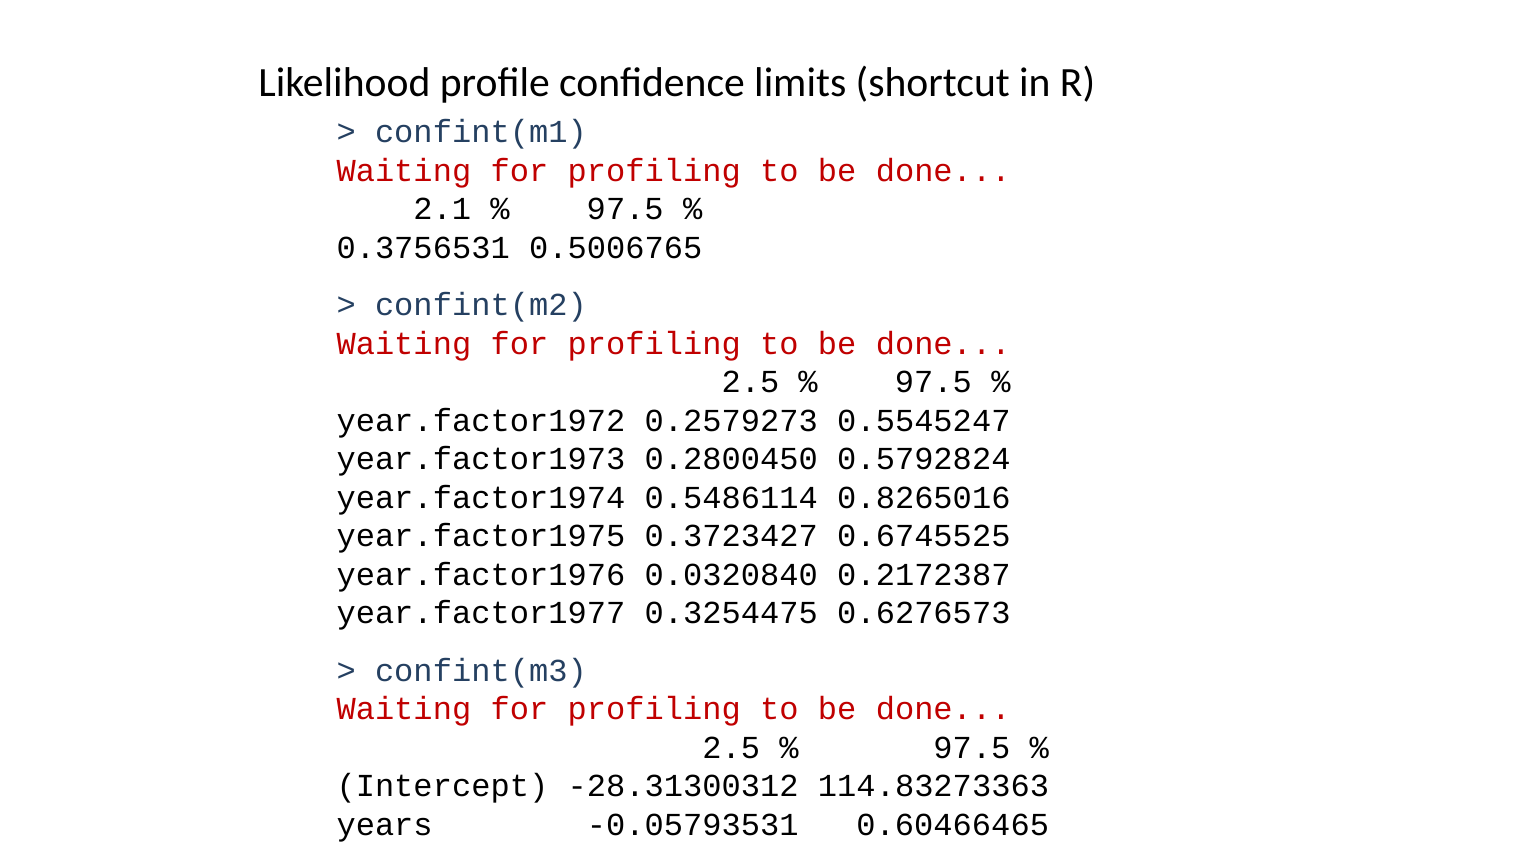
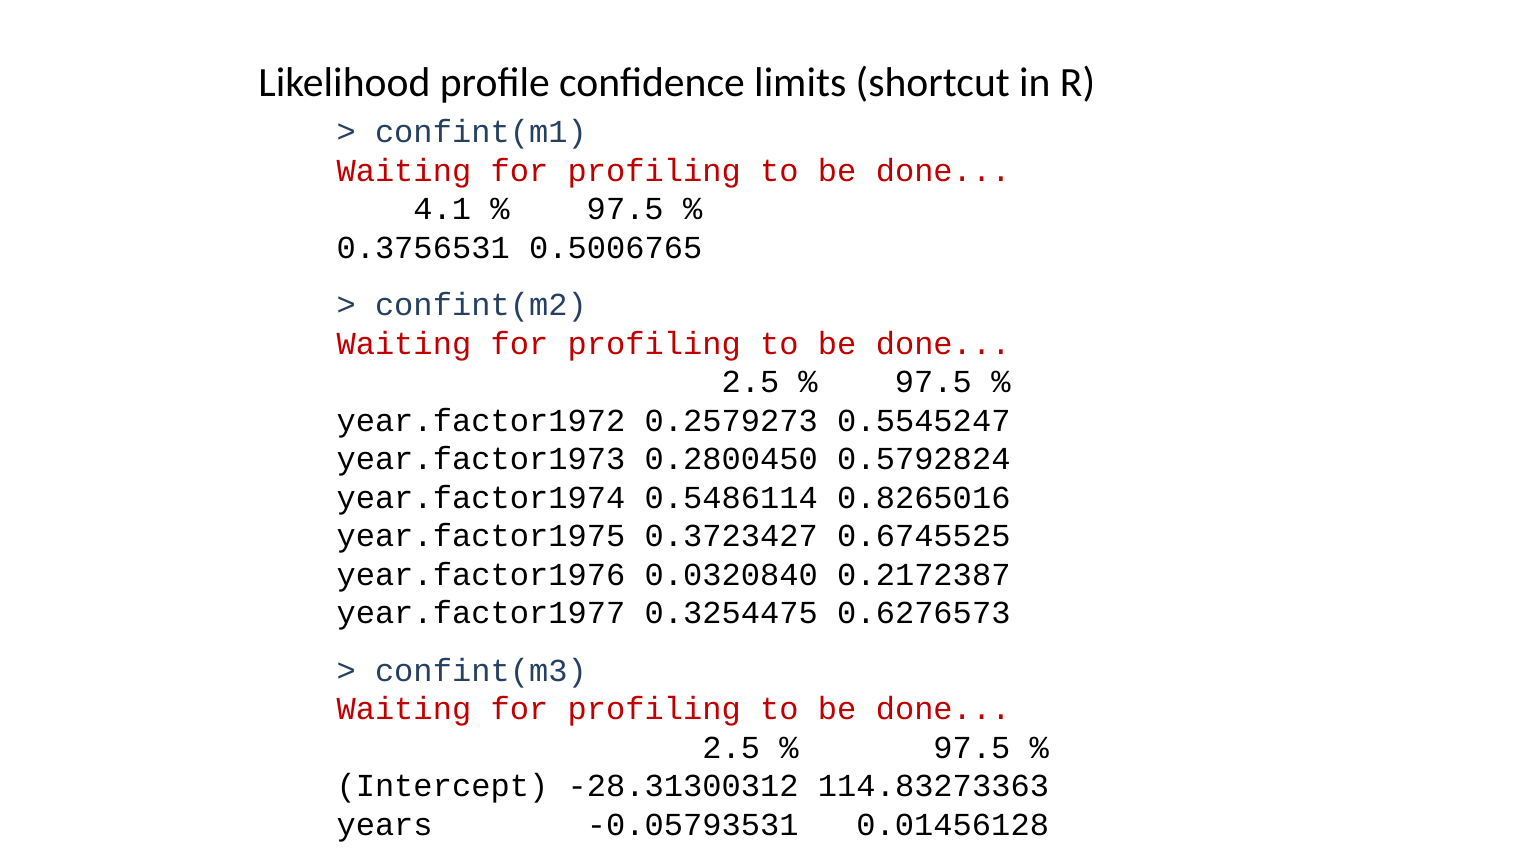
2.1: 2.1 -> 4.1 (442, 209)
0.60466465: 0.60466465 -> 0.01456128 (953, 824)
